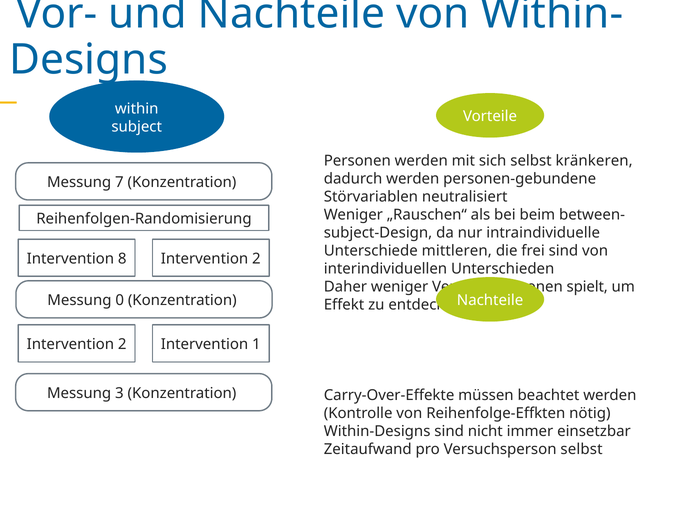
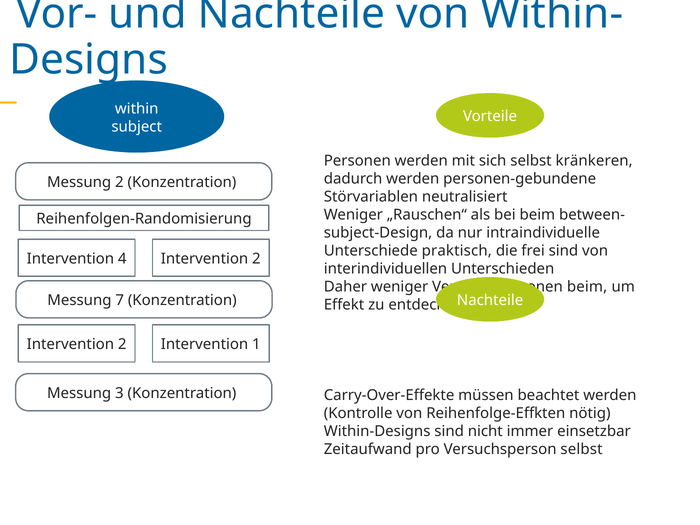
Messung 7: 7 -> 2 (119, 182)
mittleren: mittleren -> praktisch (457, 251)
8: 8 -> 4 (122, 259)
spielt: spielt -> beim (587, 287)
0: 0 -> 7 (120, 300)
